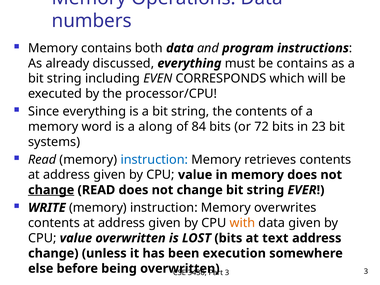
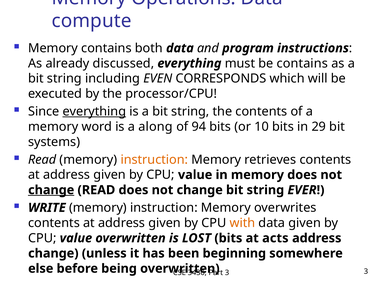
numbers: numbers -> compute (92, 21)
everything underline: none -> present (94, 111)
84: 84 -> 94 (199, 127)
72: 72 -> 10 (262, 127)
23: 23 -> 29 (319, 127)
instruction colour: blue -> orange (154, 160)
text: text -> acts (275, 238)
execution: execution -> beginning (234, 253)
